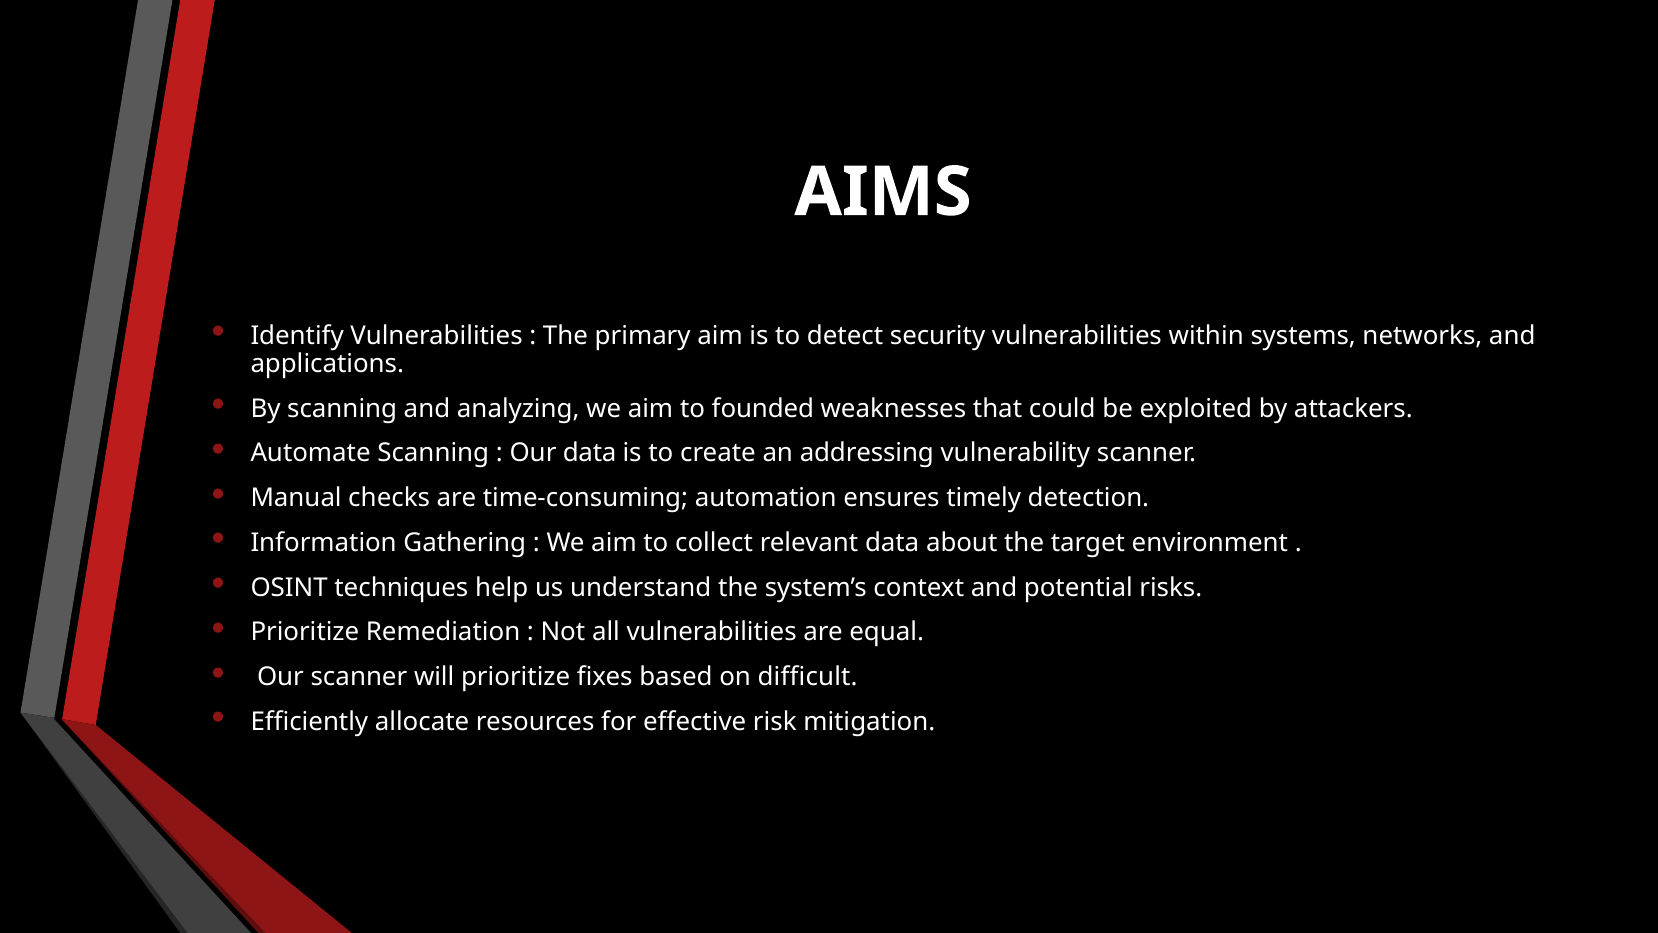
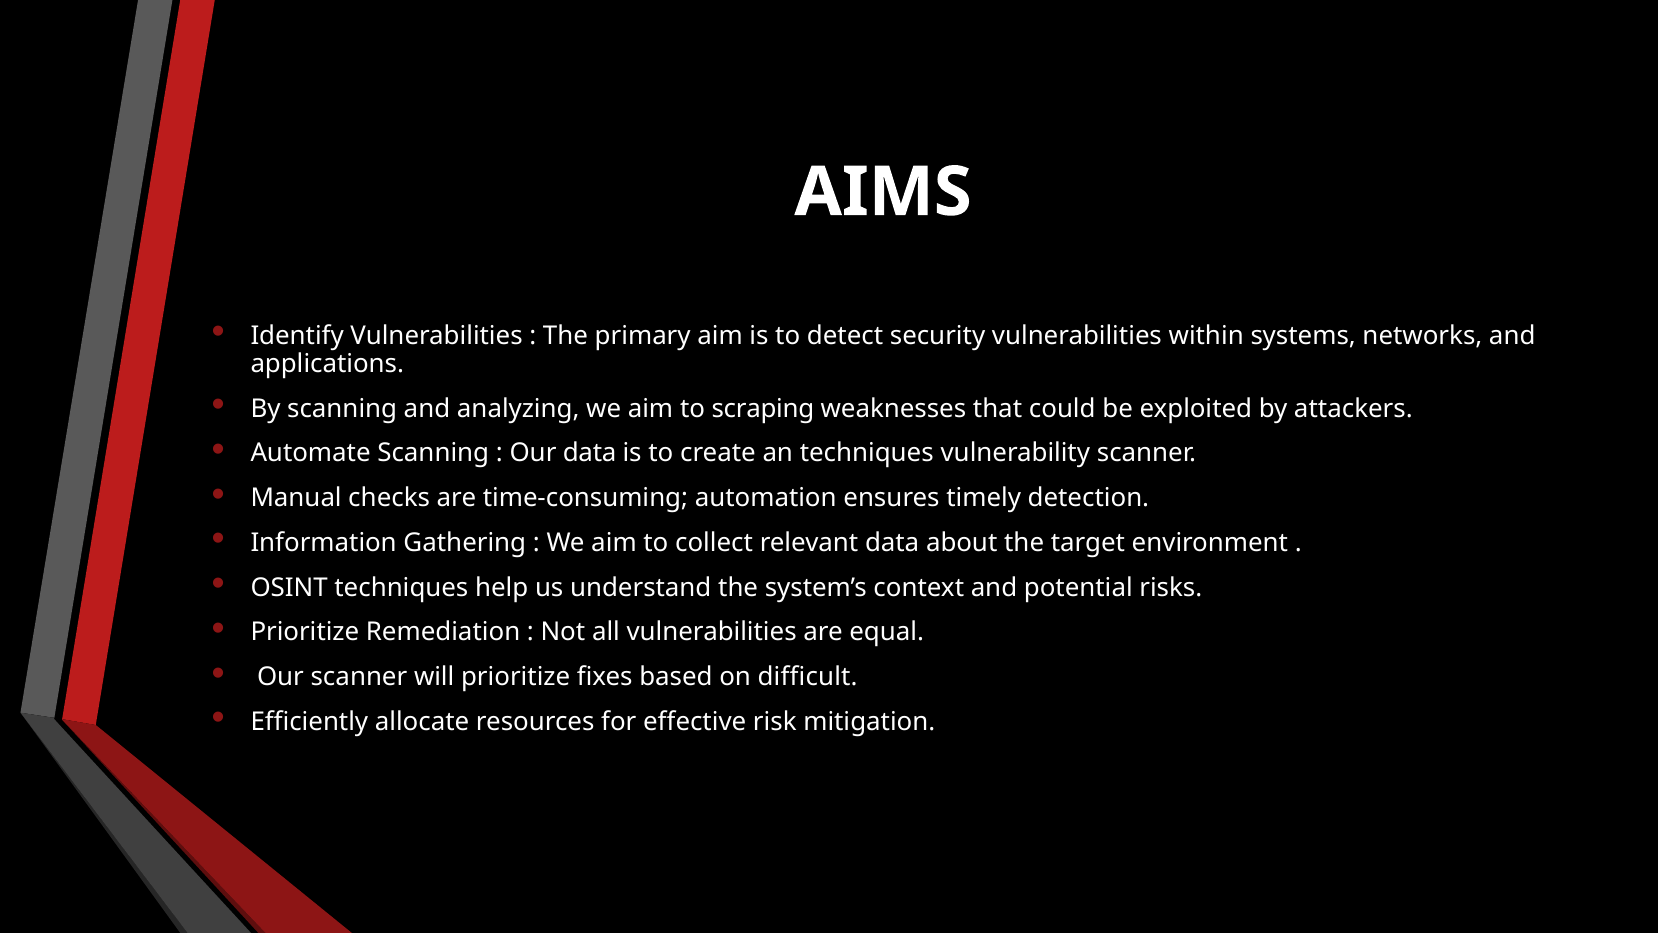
founded: founded -> scraping (763, 408)
an addressing: addressing -> techniques (867, 453)
